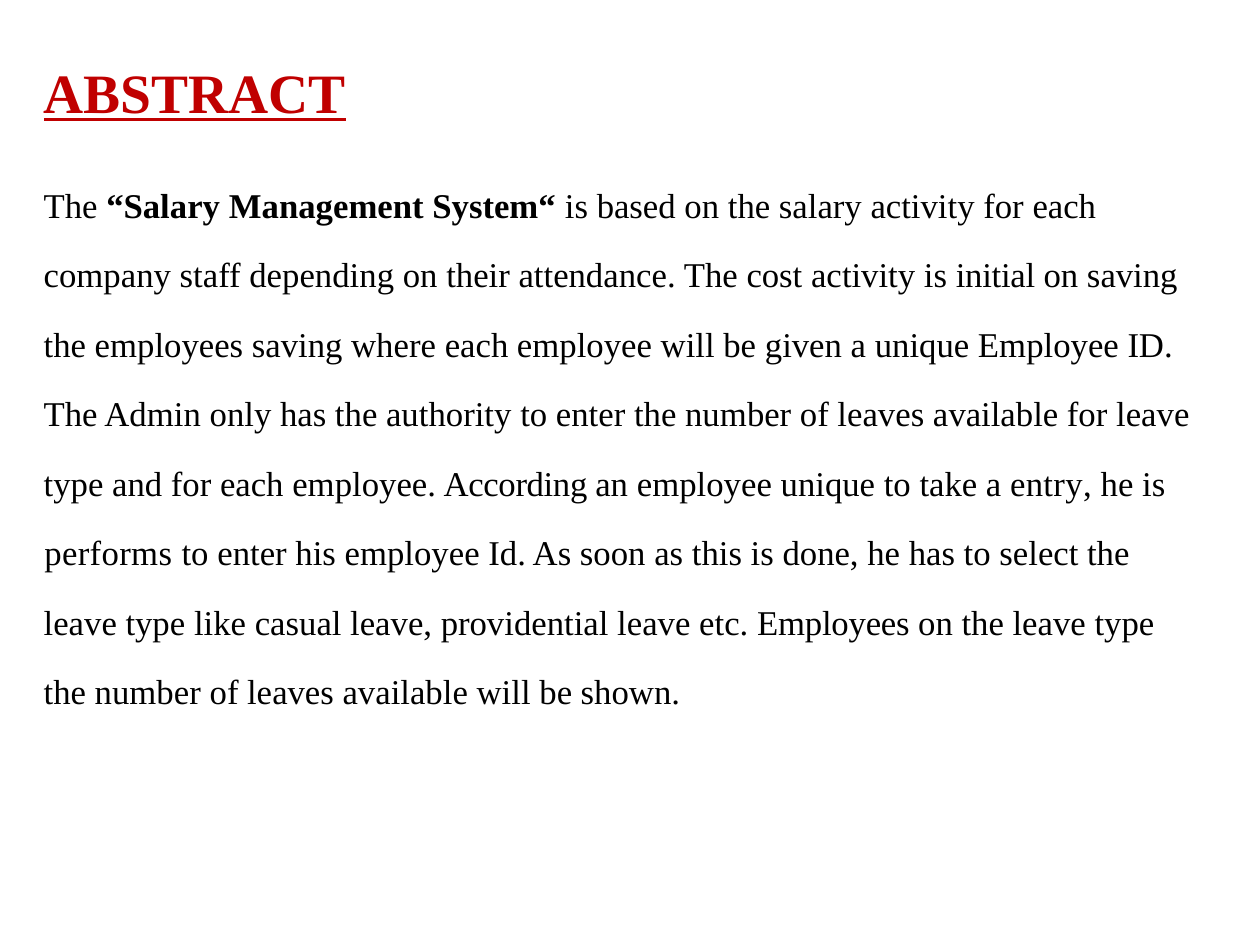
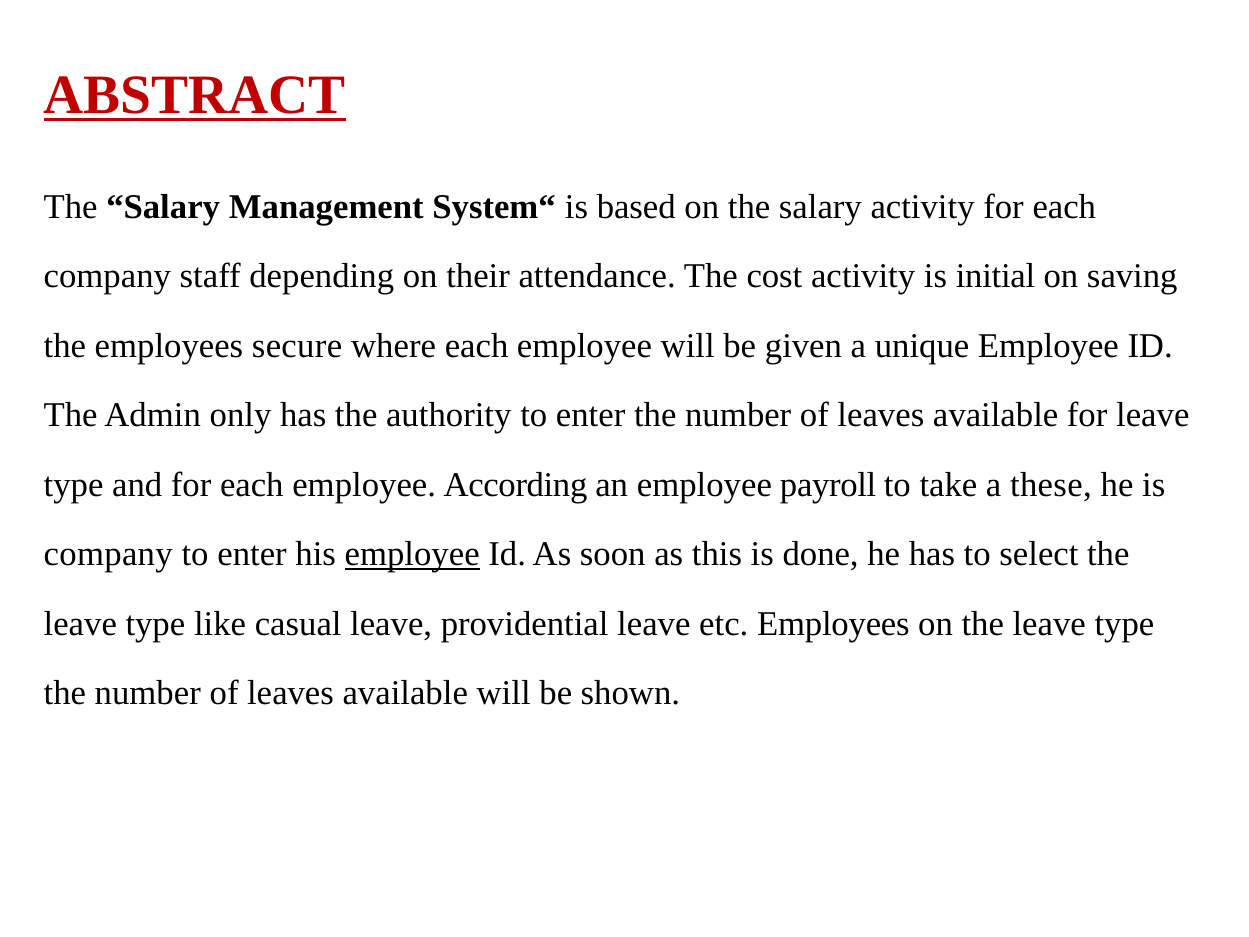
employees saving: saving -> secure (297, 345)
employee unique: unique -> payroll (828, 484)
entry: entry -> these (1051, 484)
performs: performs -> company (108, 554)
employee underline: none -> present (412, 554)
